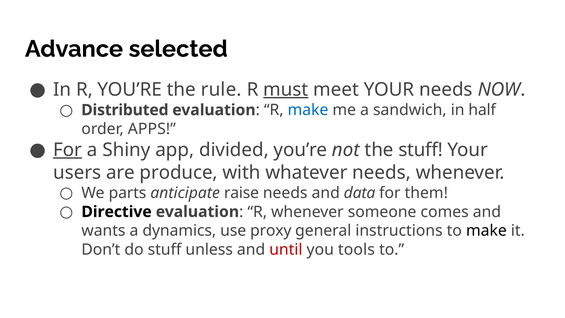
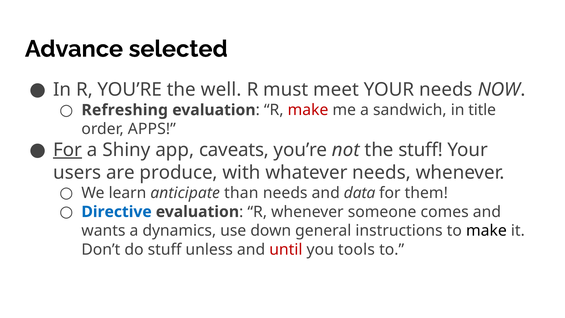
rule: rule -> well (221, 89)
must underline: present -> none (286, 89)
Distributed: Distributed -> Refreshing (125, 110)
make colour: blue -> red (308, 110)
half: half -> title (482, 110)
divided: divided -> caveats (234, 150)
parts: parts -> learn (127, 193)
raise: raise -> than (241, 193)
Directive colour: black -> blue (117, 212)
proxy: proxy -> down (271, 231)
